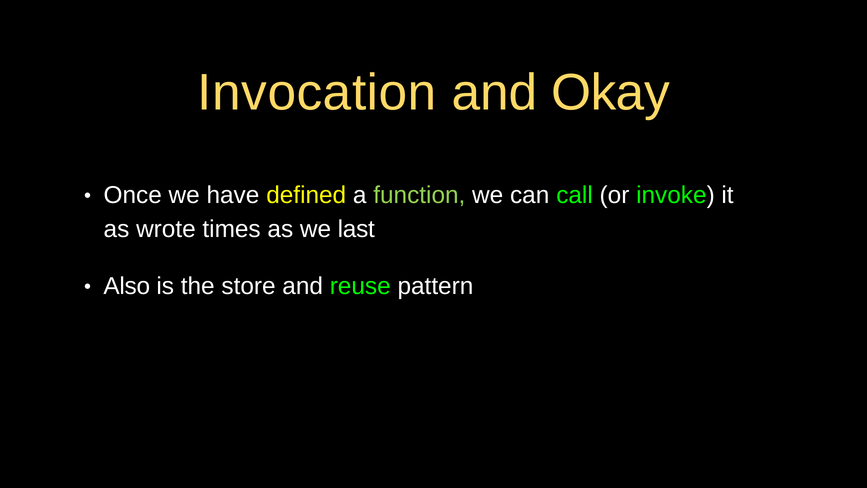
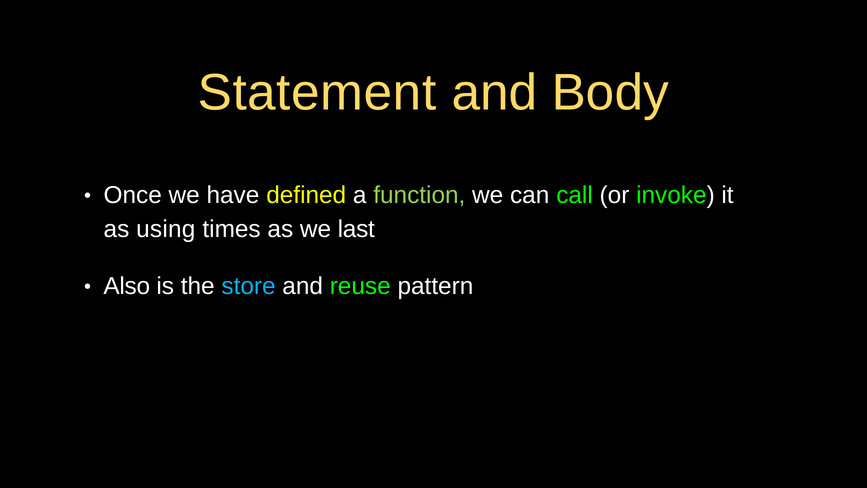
Invocation: Invocation -> Statement (317, 93)
Okay: Okay -> Body (610, 93)
wrote: wrote -> using (166, 229)
store colour: white -> light blue (249, 286)
